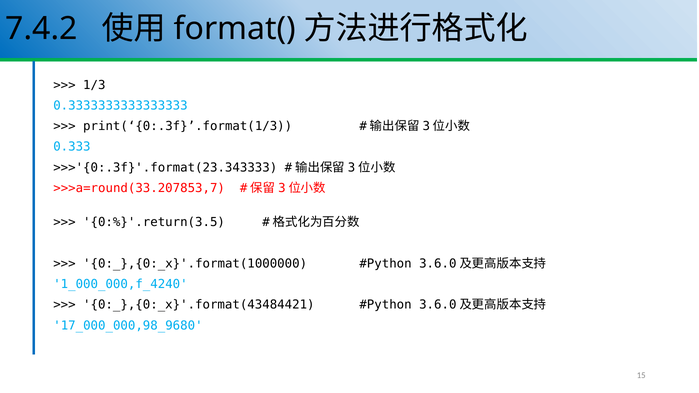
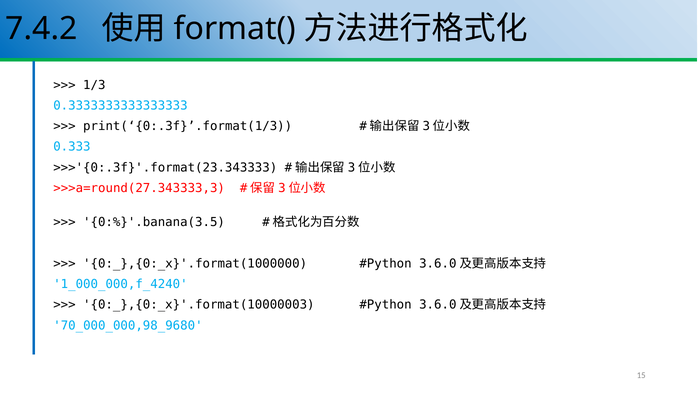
>>>a=round(33.207853,7: >>>a=round(33.207853,7 -> >>>a=round(27.343333,3 (139, 188)
0:%}'.return(3.5: 0:%}'.return(3.5 -> 0:%}'.banana(3.5 (154, 222)
0:_},{0:_x}'.format(43484421: 0:_},{0:_x}'.format(43484421 -> 0:_},{0:_x}'.format(10000003 (199, 305)
17_000_000,98_9680: 17_000_000,98_9680 -> 70_000_000,98_9680 (128, 326)
